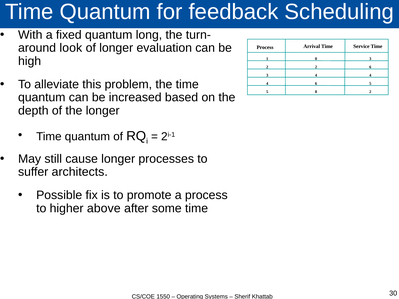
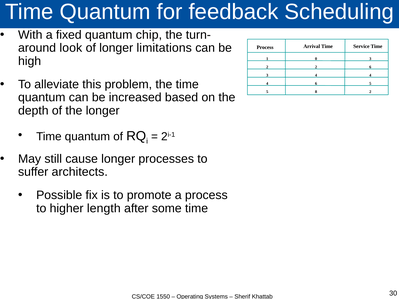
long: long -> chip (149, 35)
evaluation: evaluation -> limitations (164, 48)
above: above -> length (104, 208)
